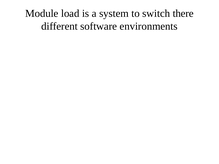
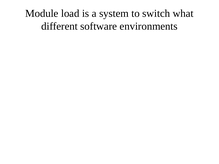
there: there -> what (183, 13)
